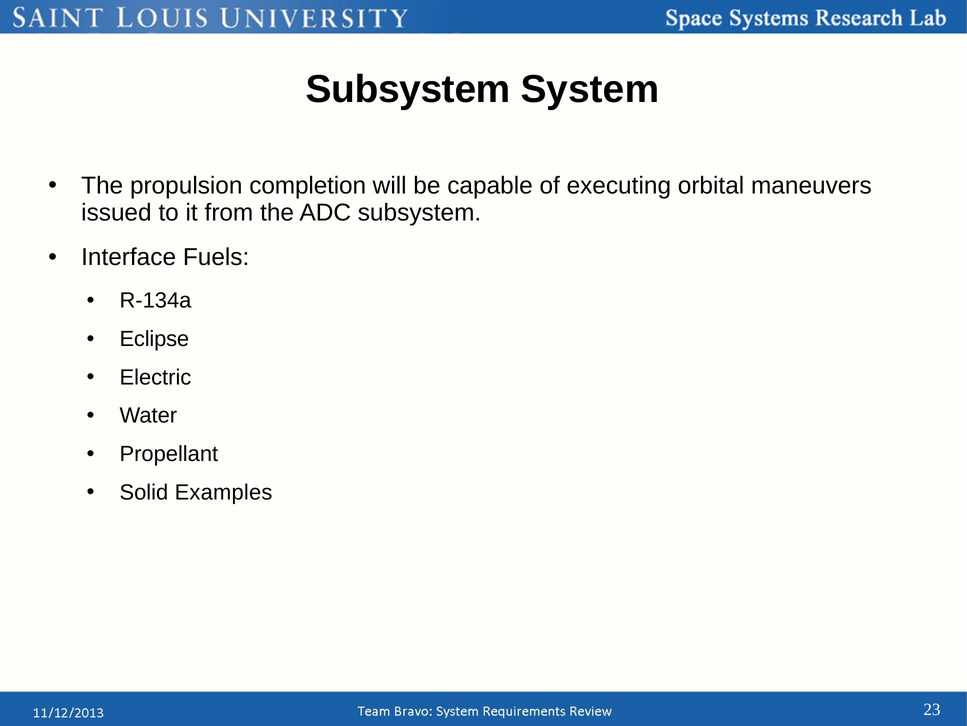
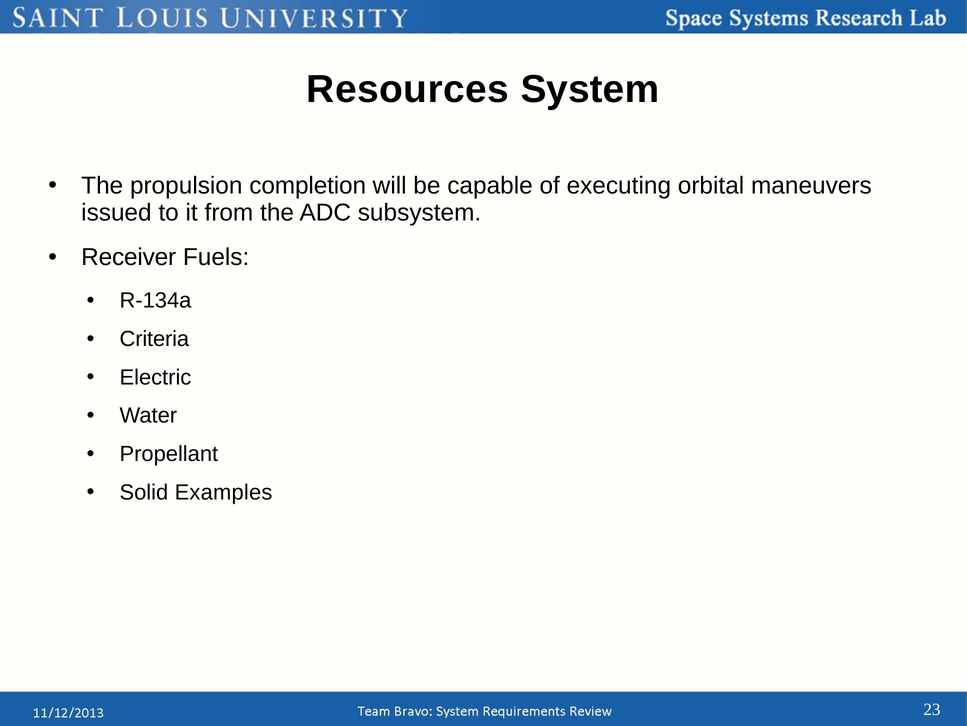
Subsystem: Subsystem -> Resources (408, 89)
Interface: Interface -> Receiver (129, 257)
Eclipse: Eclipse -> Criteria (154, 339)
